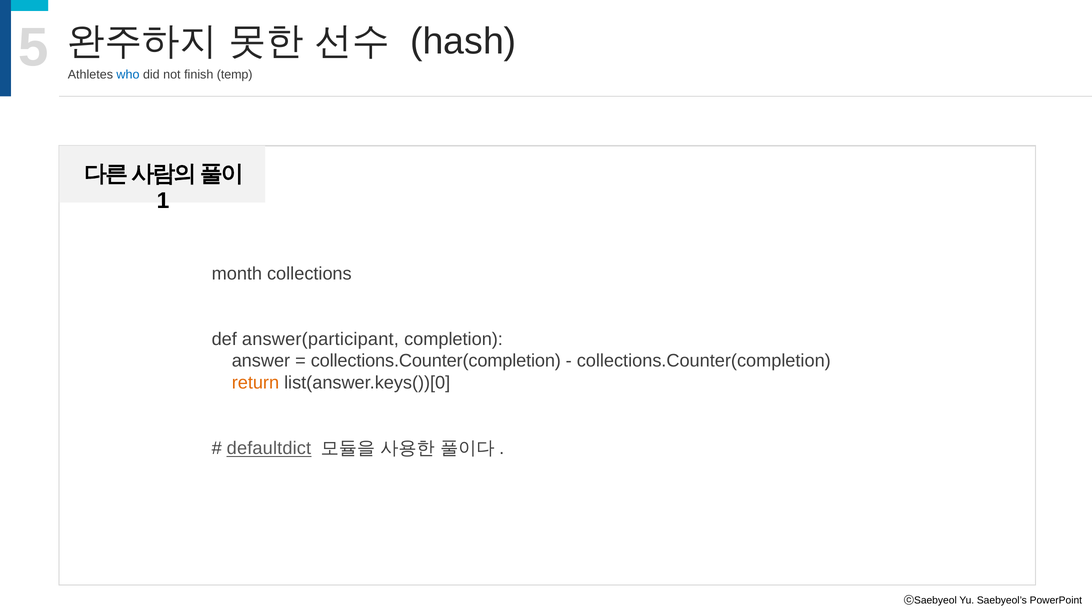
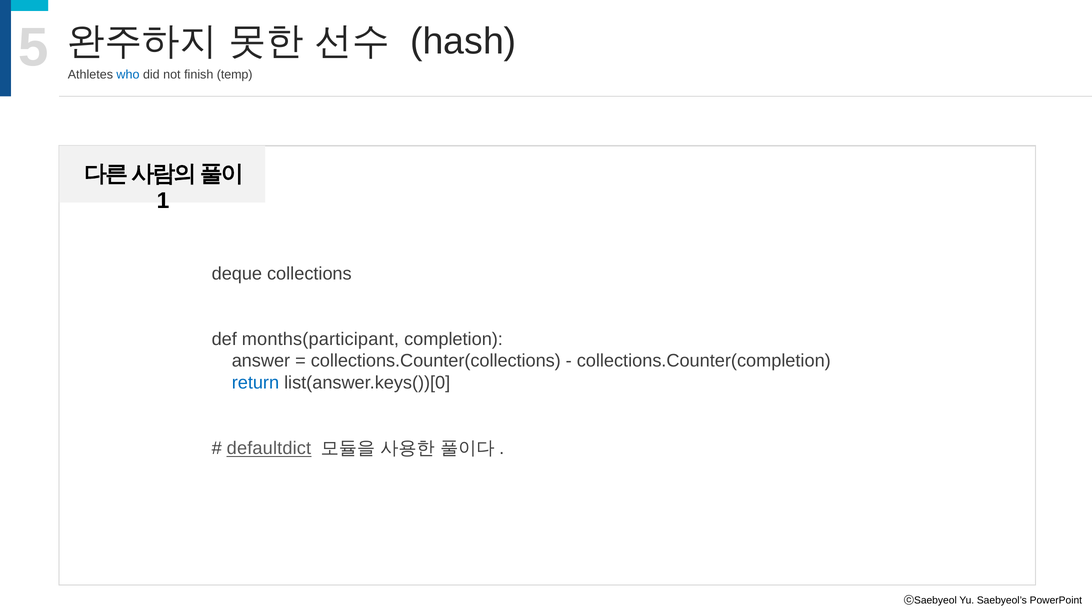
month: month -> deque (237, 274)
answer(participant: answer(participant -> months(participant (320, 339)
collections.Counter(completion: collections.Counter(completion -> collections.Counter(collections (436, 361)
return colour: orange -> blue (255, 383)
